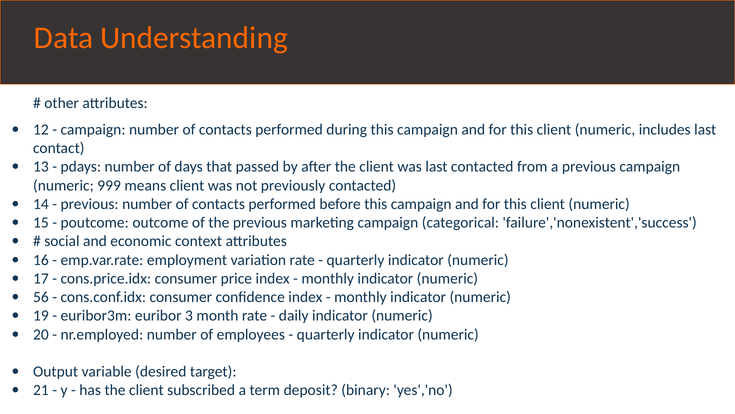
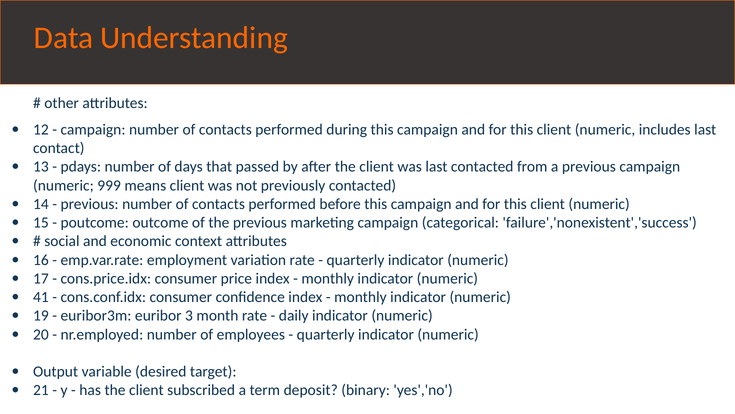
56: 56 -> 41 (41, 297)
